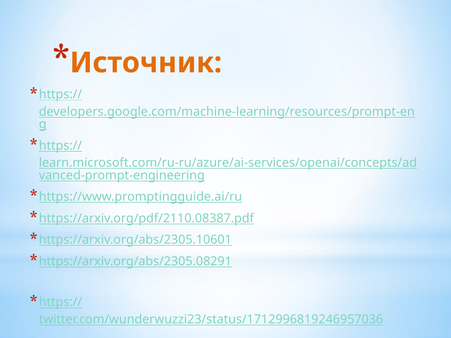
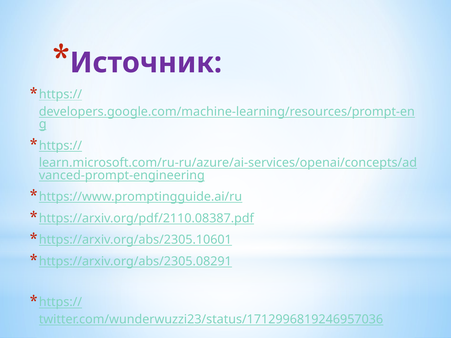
Источник colour: orange -> purple (146, 63)
